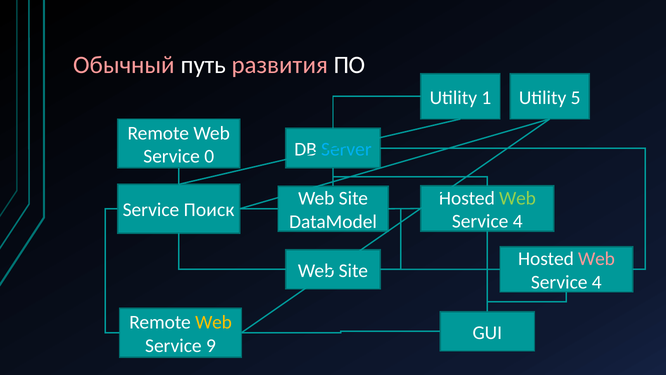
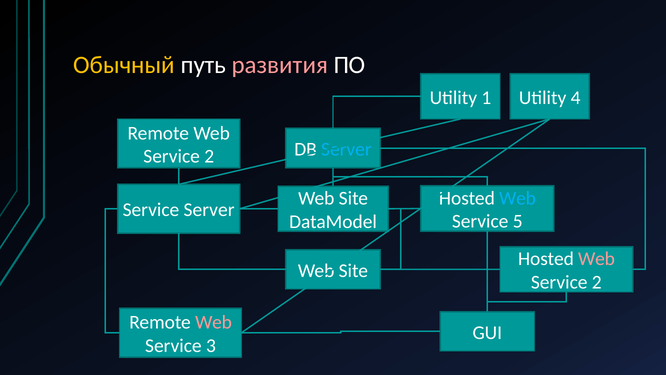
Обычный colour: pink -> yellow (124, 65)
5: 5 -> 4 (576, 98)
0: 0 -> 2 (209, 156)
Web colour: light green -> light blue (517, 198)
Service Поиск: Поиск -> Server (209, 210)
4: 4 -> 5 (518, 221)
4: 4 -> 2 (597, 282)
Web colour: yellow -> pink (214, 322)
9: 9 -> 3 (211, 345)
